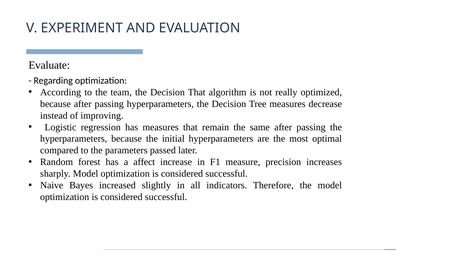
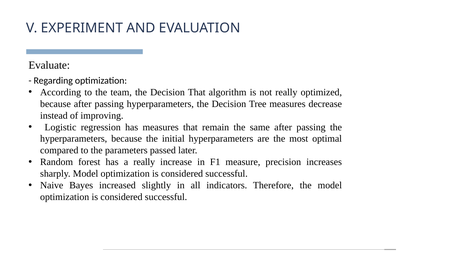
a affect: affect -> really (144, 162)
